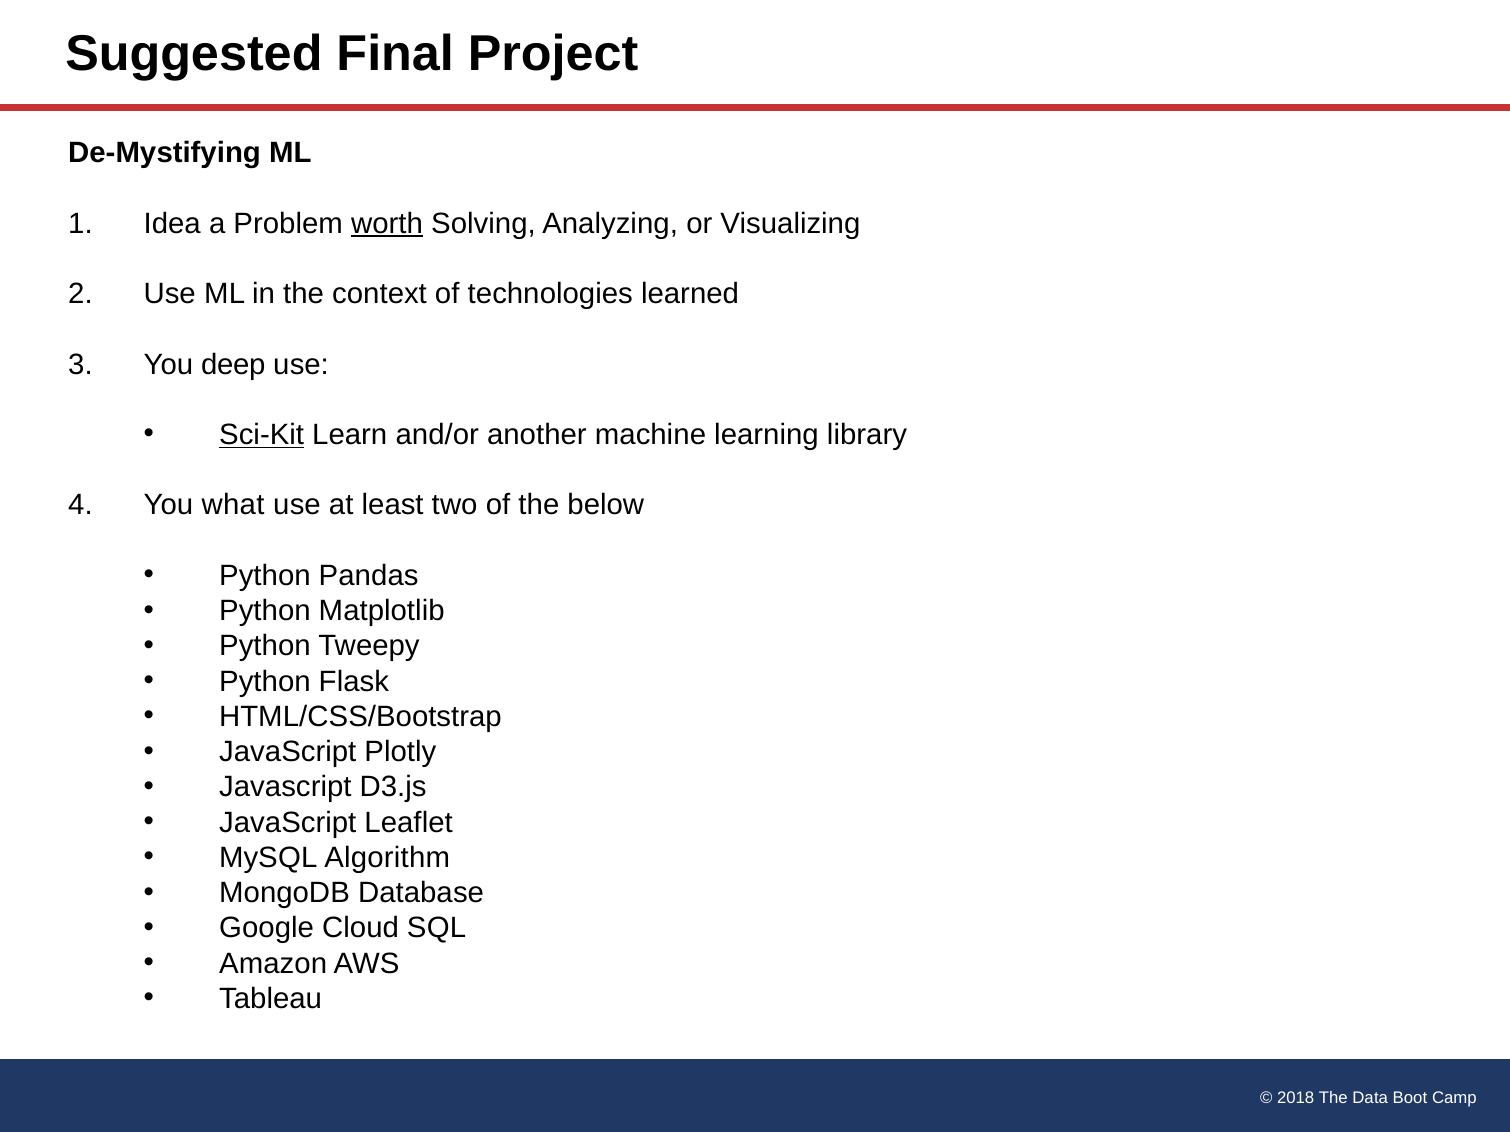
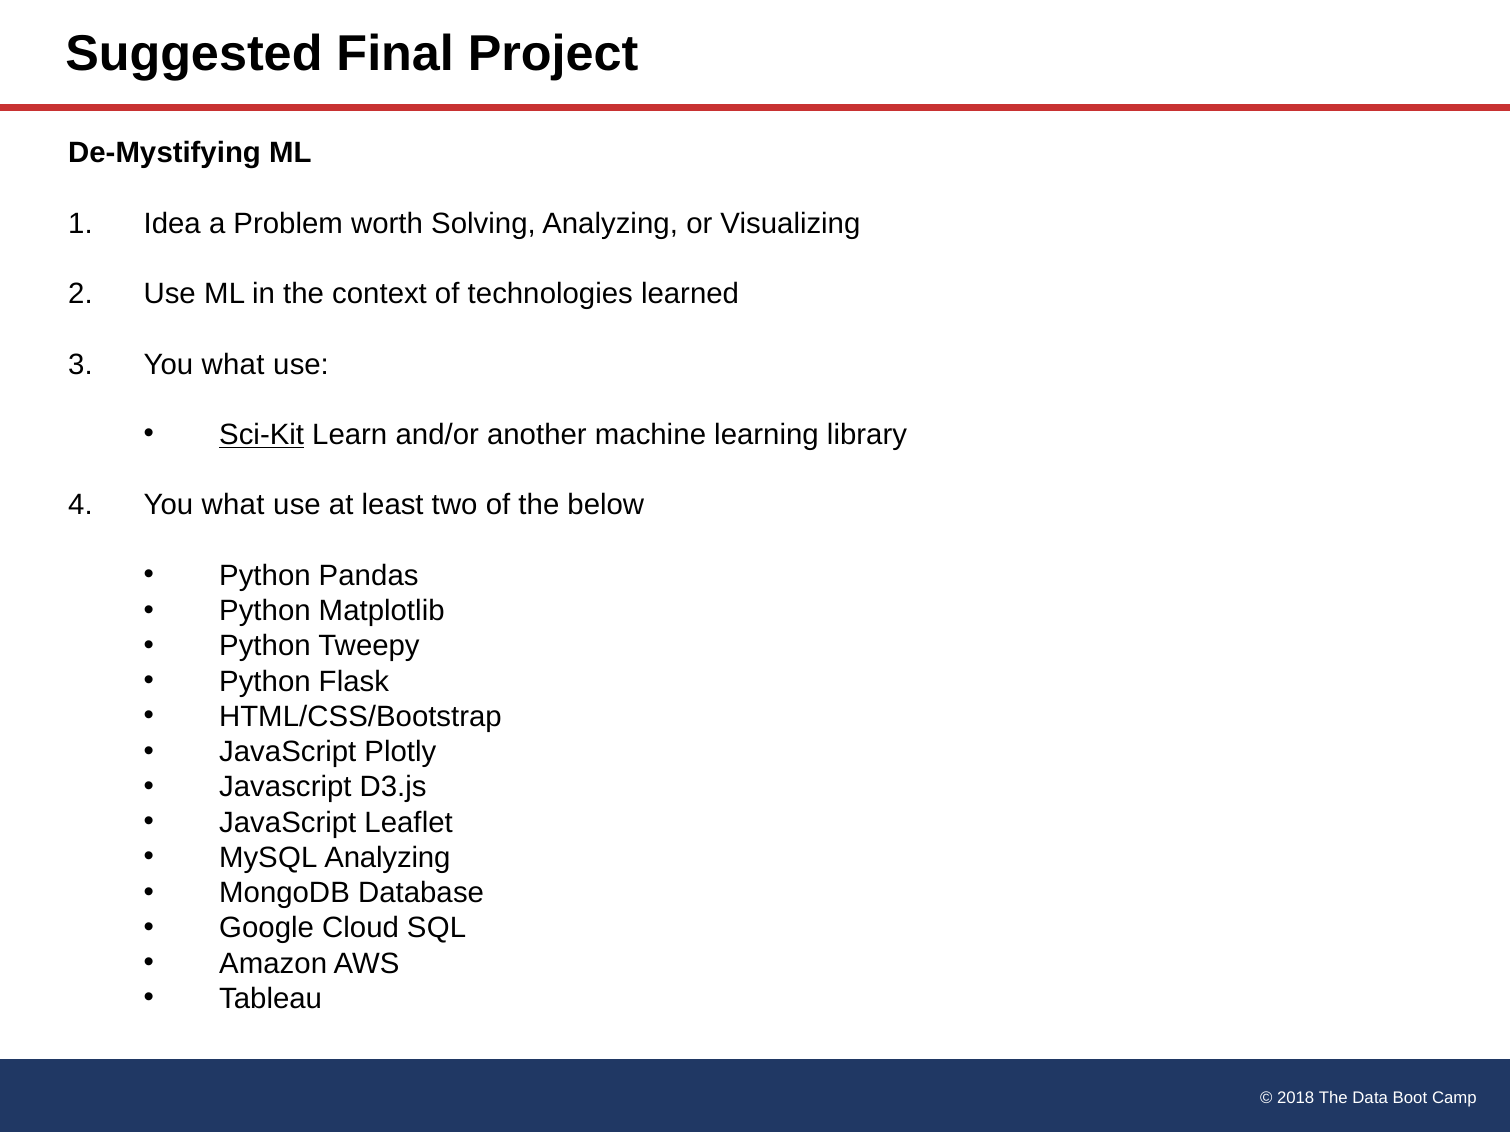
worth underline: present -> none (387, 223)
deep: deep -> what (233, 364)
MySQL Algorithm: Algorithm -> Analyzing (387, 858)
